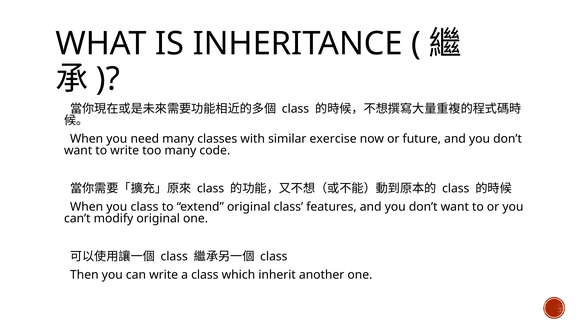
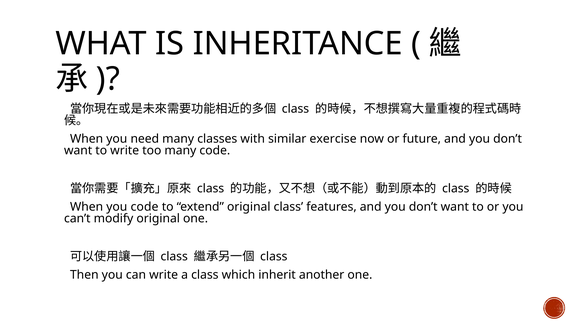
you class: class -> code (145, 207)
